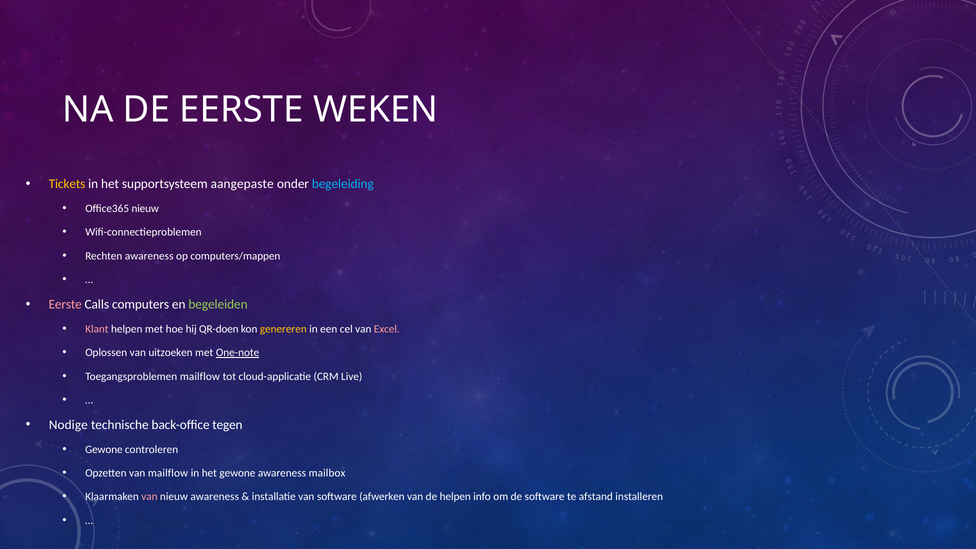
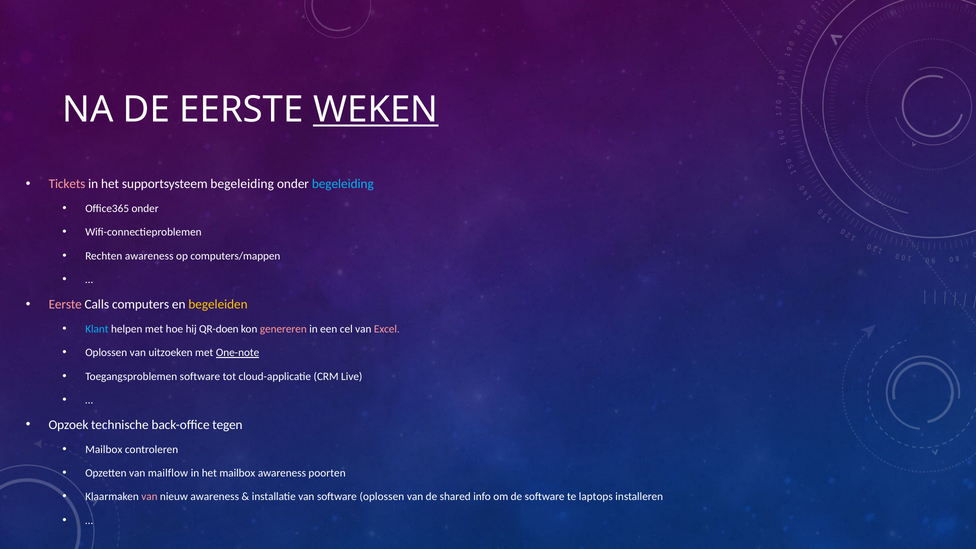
WEKEN underline: none -> present (376, 110)
Tickets colour: yellow -> pink (67, 184)
supportsysteem aangepaste: aangepaste -> begeleiding (242, 184)
Office365 nieuw: nieuw -> onder (145, 209)
begeleiden colour: light green -> yellow (218, 304)
Klant colour: pink -> light blue (97, 329)
genereren colour: yellow -> pink (283, 329)
Toegangsproblemen mailflow: mailflow -> software (200, 376)
Nodige: Nodige -> Opzoek (68, 425)
Gewone: Gewone -> Mailbox (104, 450)
het gewone: gewone -> mailbox (237, 473)
mailbox: mailbox -> poorten (327, 473)
software afwerken: afwerken -> oplossen (382, 497)
de helpen: helpen -> shared (455, 497)
afstand: afstand -> laptops (596, 497)
